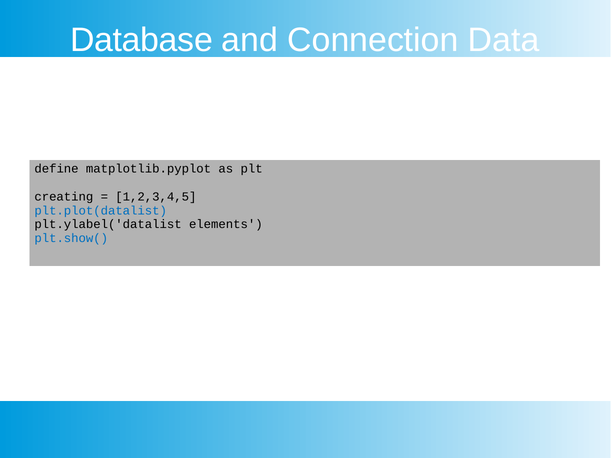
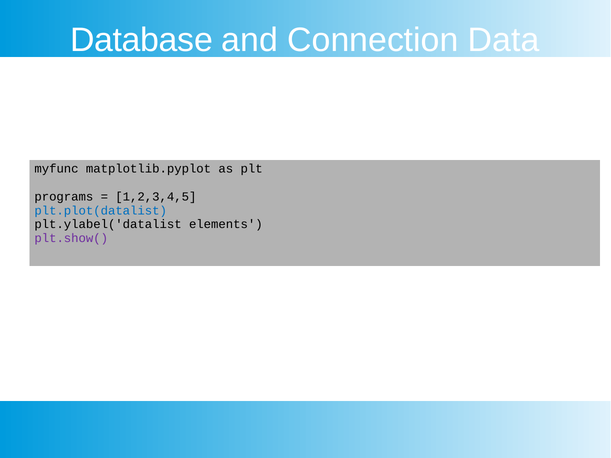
define: define -> myfunc (57, 169)
creating: creating -> programs (64, 197)
plt.show( colour: blue -> purple (71, 238)
